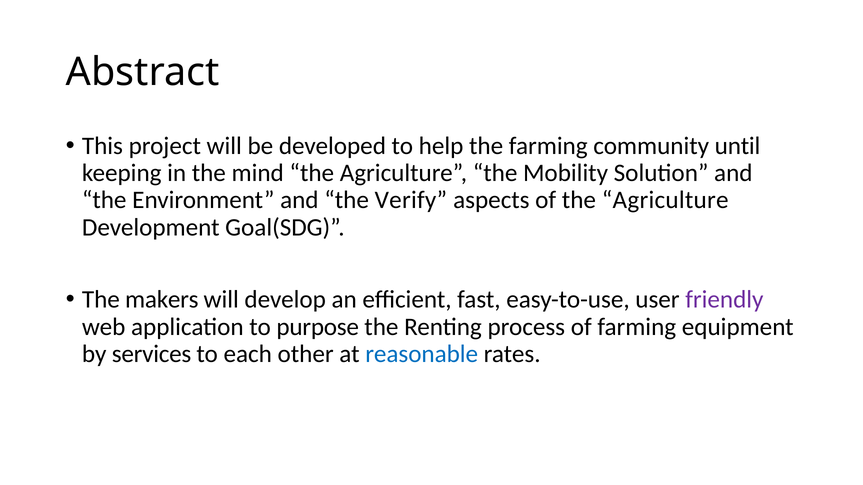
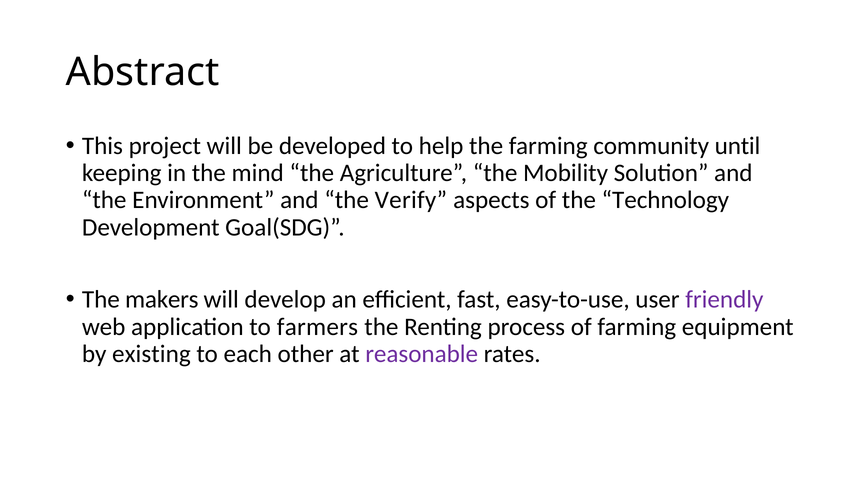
of the Agriculture: Agriculture -> Technology (665, 200)
purpose: purpose -> farmers (317, 327)
services: services -> existing (151, 354)
reasonable colour: blue -> purple (422, 354)
